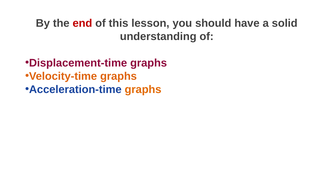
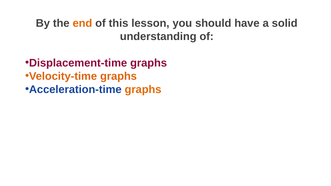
end colour: red -> orange (82, 23)
